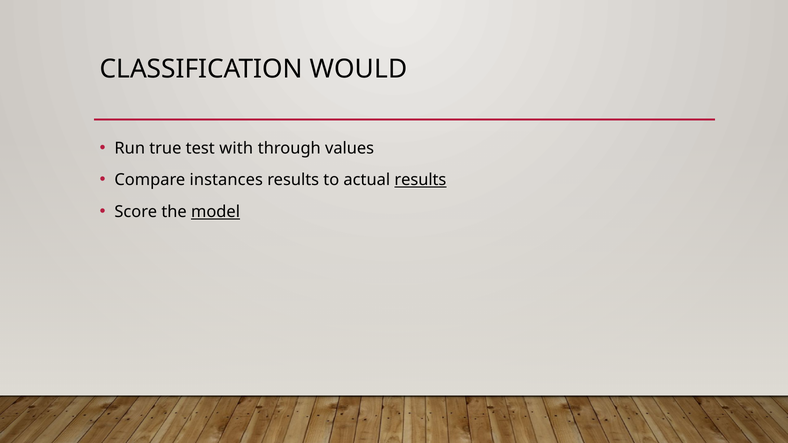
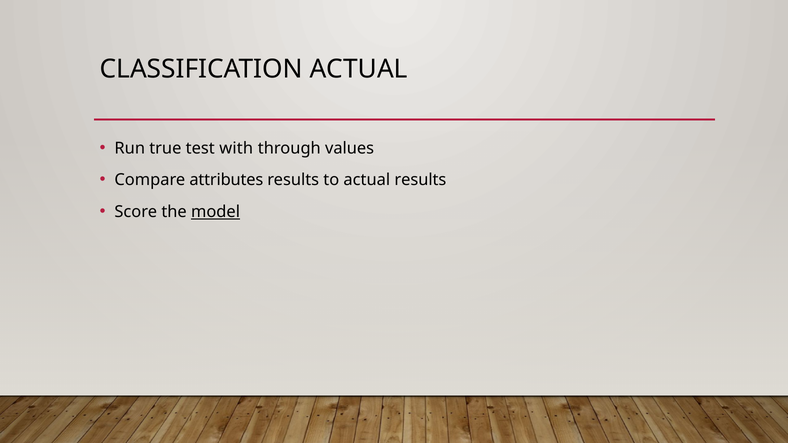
CLASSIFICATION WOULD: WOULD -> ACTUAL (359, 69)
instances: instances -> attributes (226, 180)
results underline: present -> none (420, 180)
